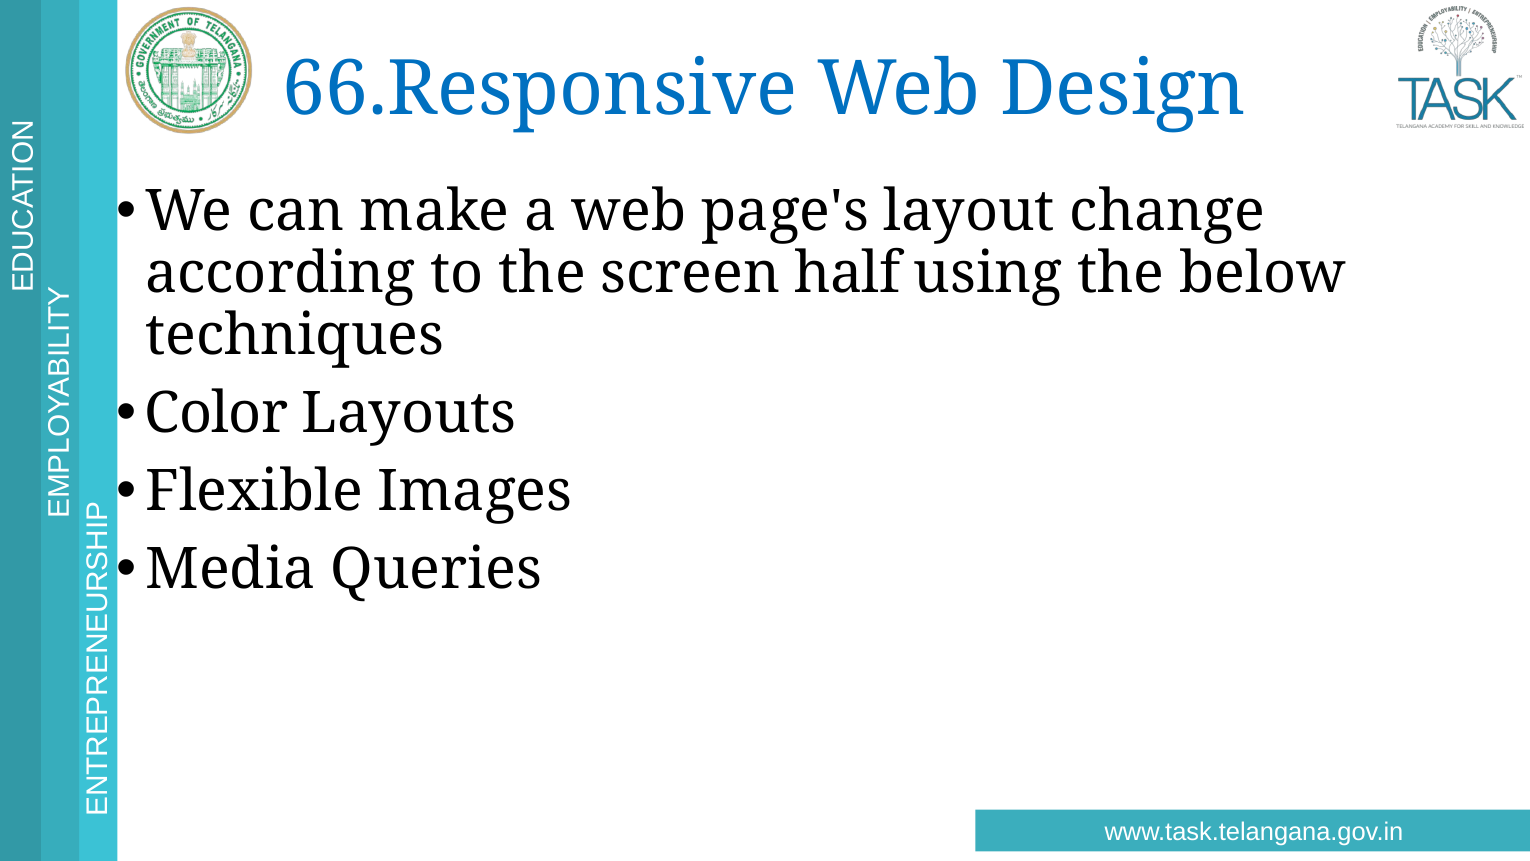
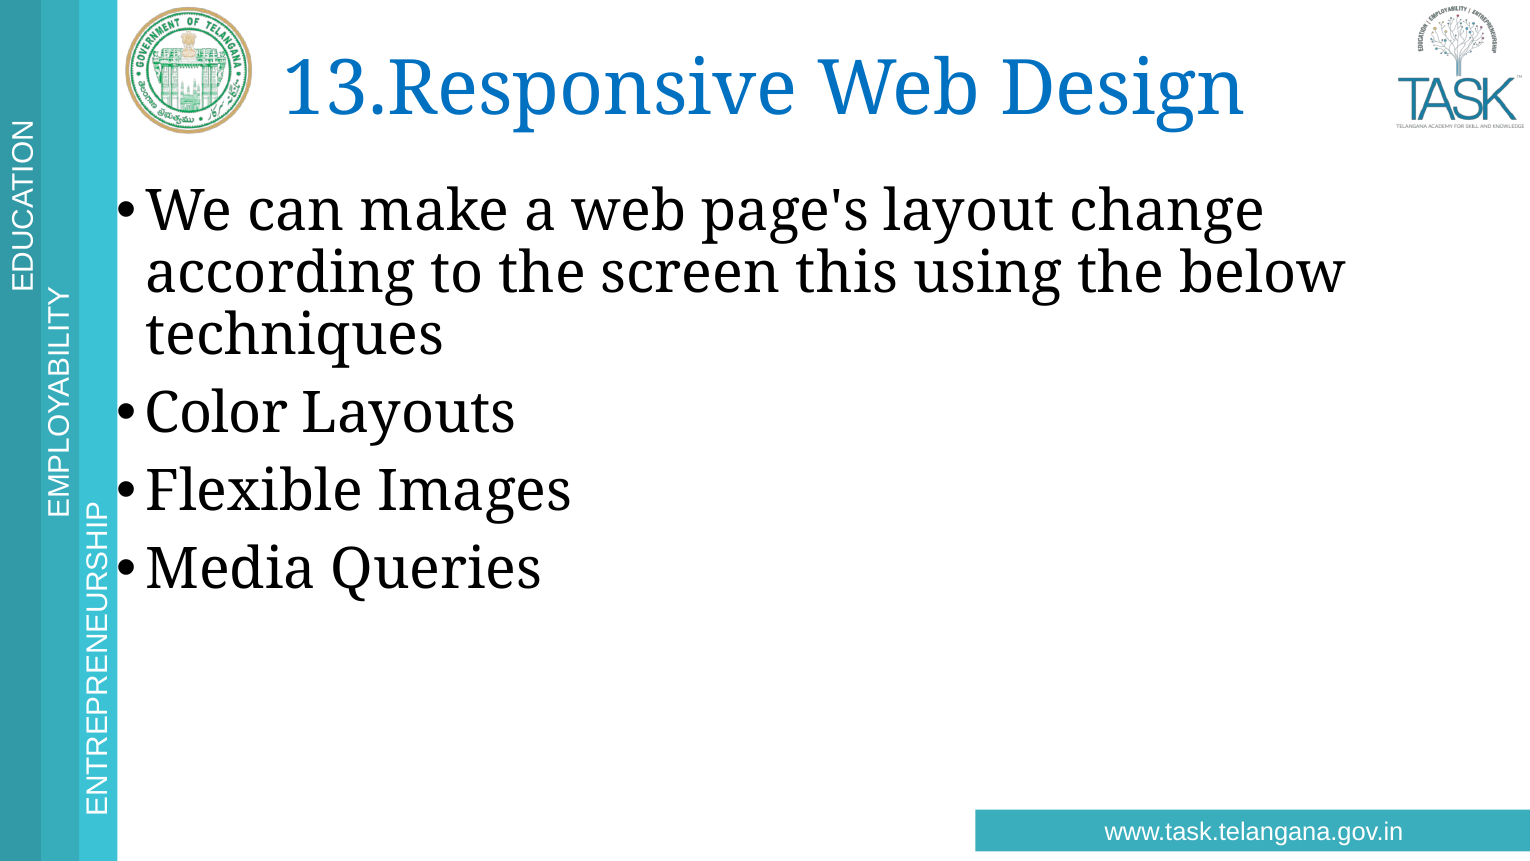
66.Responsive: 66.Responsive -> 13.Responsive (540, 89)
half: half -> this (847, 273)
